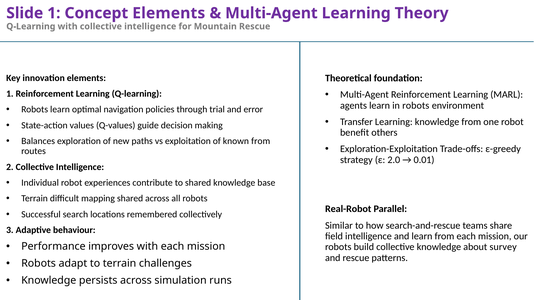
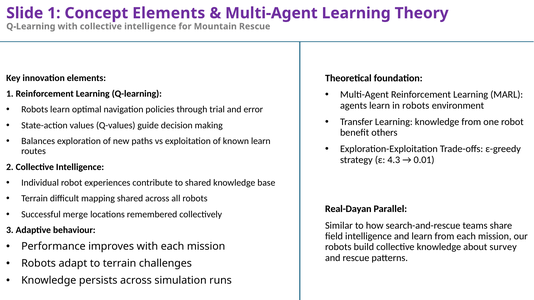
known from: from -> learn (261, 141)
2.0: 2.0 -> 4.3 (394, 160)
Real-Robot: Real-Robot -> Real-Dayan (348, 209)
search: search -> merge (75, 215)
